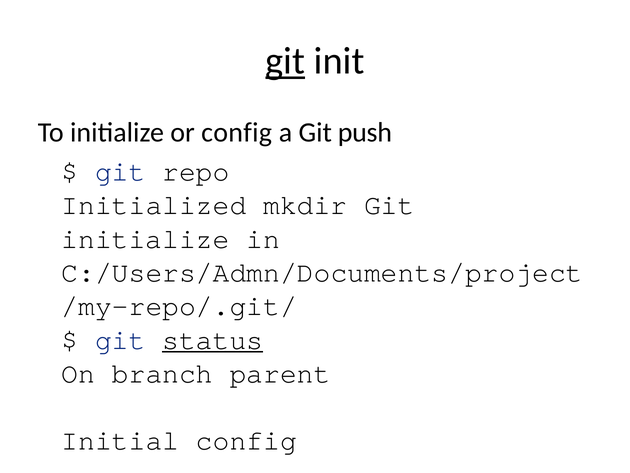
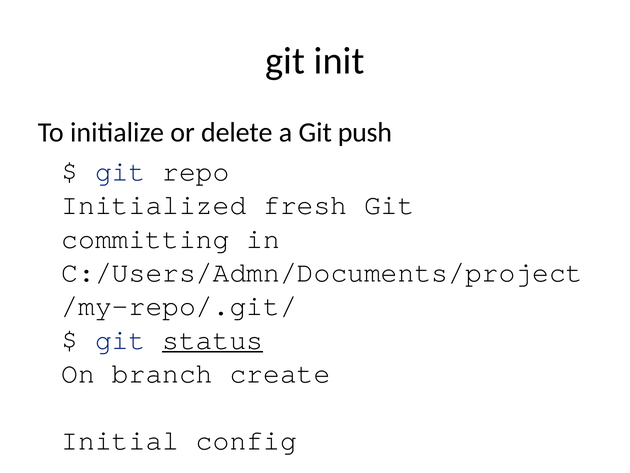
git underline: present -> none (285, 61)
or config: config -> delete (237, 132)
mkdir: mkdir -> fresh (305, 205)
initialize: initialize -> committing (145, 239)
parent: parent -> create (280, 373)
